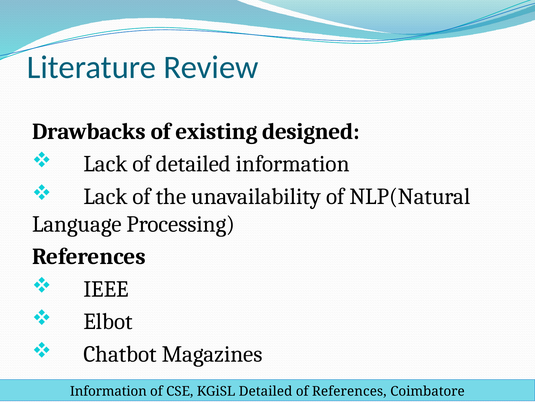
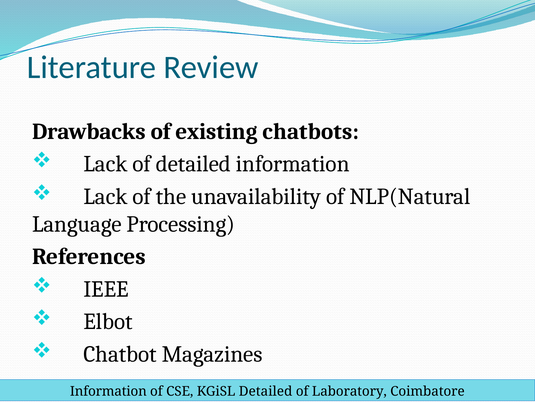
designed: designed -> chatbots (311, 131)
of References: References -> Laboratory (349, 391)
